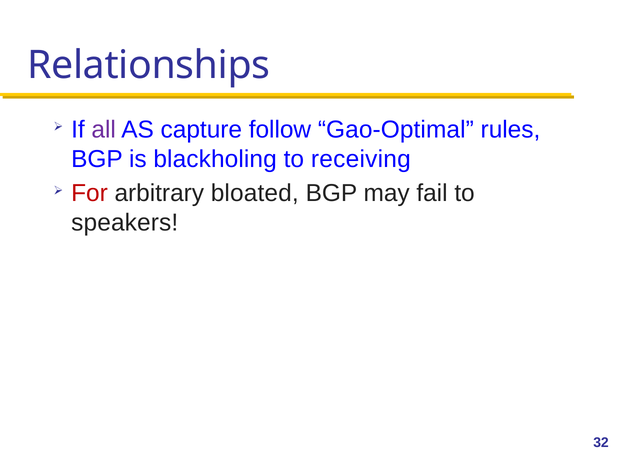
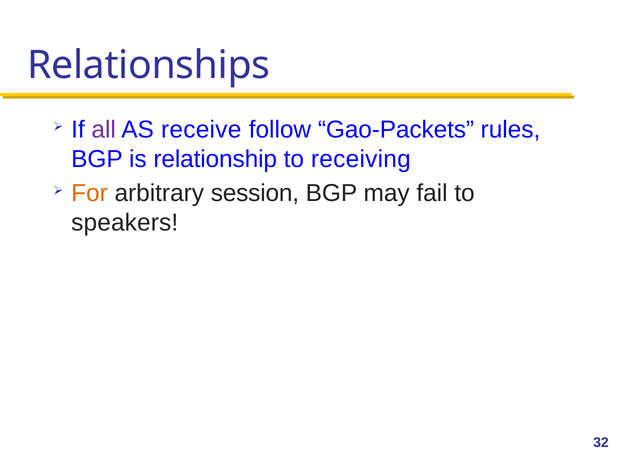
capture: capture -> receive (201, 130)
Gao-Optimal: Gao-Optimal -> Gao-Packets (396, 130)
blackholing: blackholing -> relationship (215, 159)
For colour: red -> orange (89, 193)
bloated: bloated -> session (255, 193)
